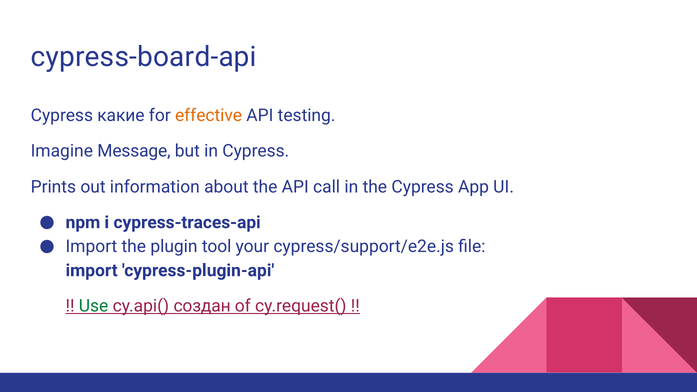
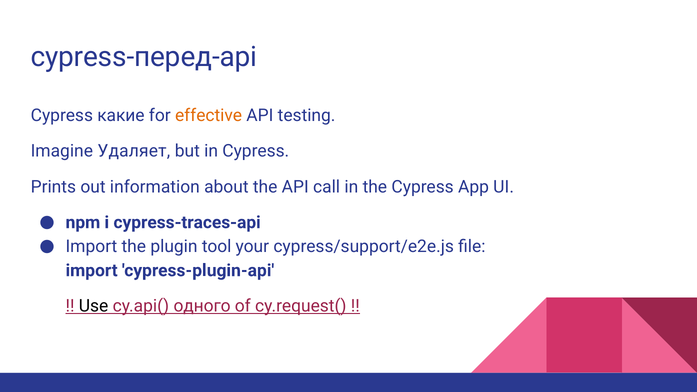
cypress-board-api: cypress-board-api -> cypress-перед-api (144, 57)
Message: Message -> Удаляет (134, 151)
Use colour: green -> black (94, 306)
создан: создан -> одного (202, 306)
